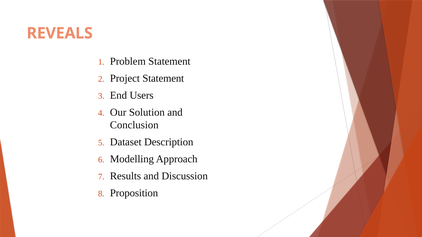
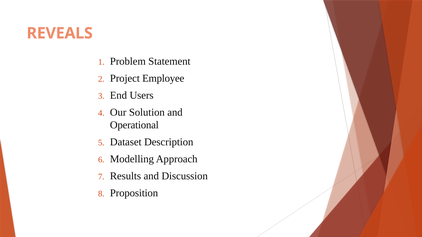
Project Statement: Statement -> Employee (163, 78)
Conclusion: Conclusion -> Operational (134, 125)
